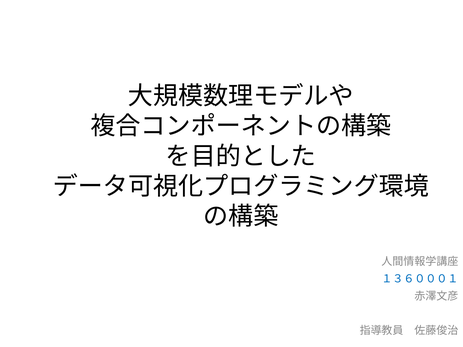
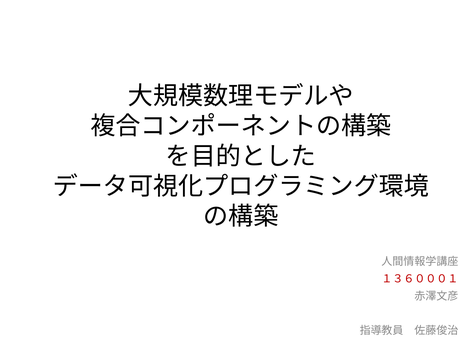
１３６０００１ colour: blue -> red (420, 279)
